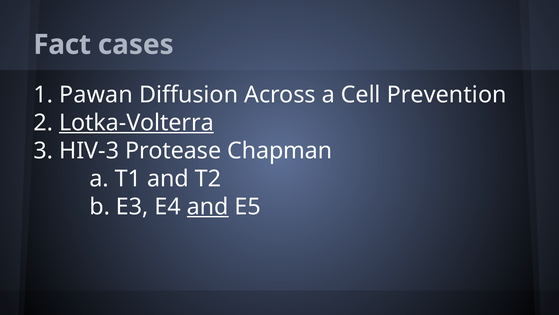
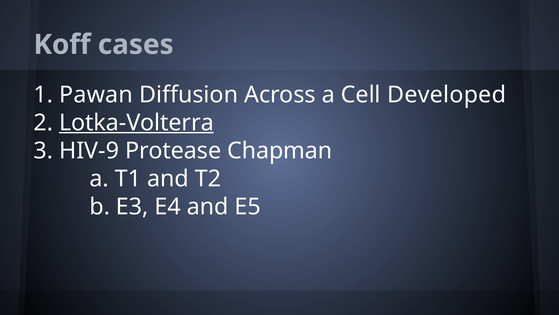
Fact: Fact -> Koff (62, 45)
Prevention: Prevention -> Developed (447, 95)
HIV-3: HIV-3 -> HIV-9 (89, 150)
and underline: present -> none (208, 206)
